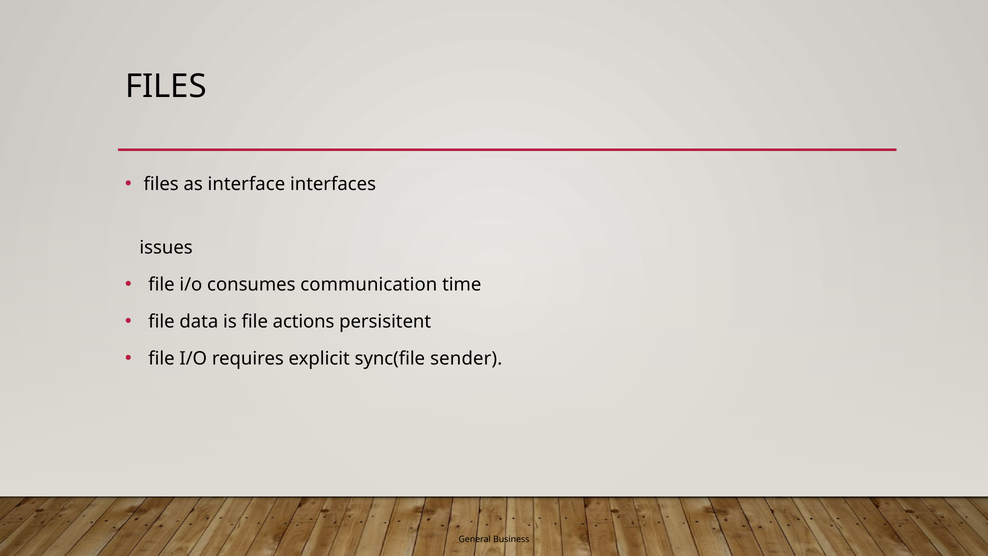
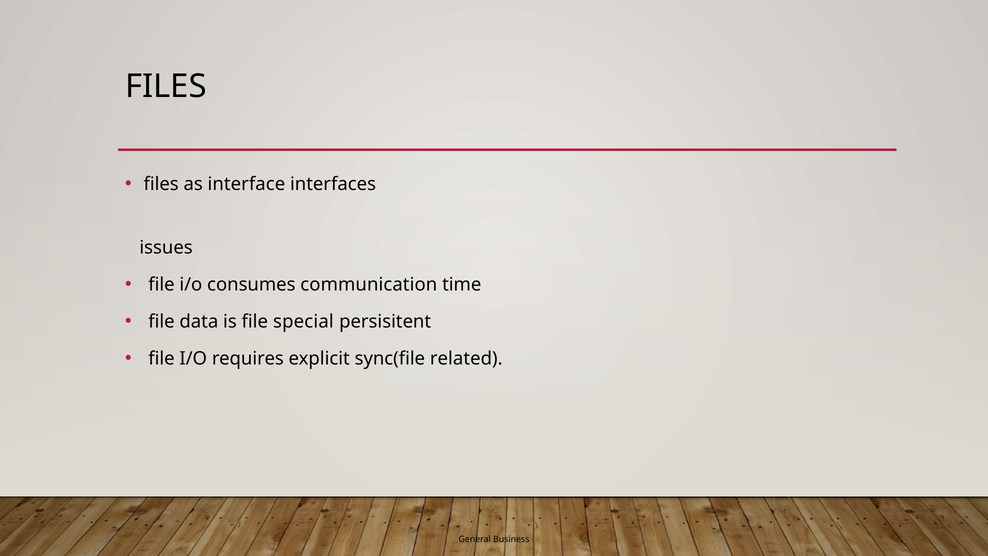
actions: actions -> special (303, 321)
sender: sender -> related (466, 358)
